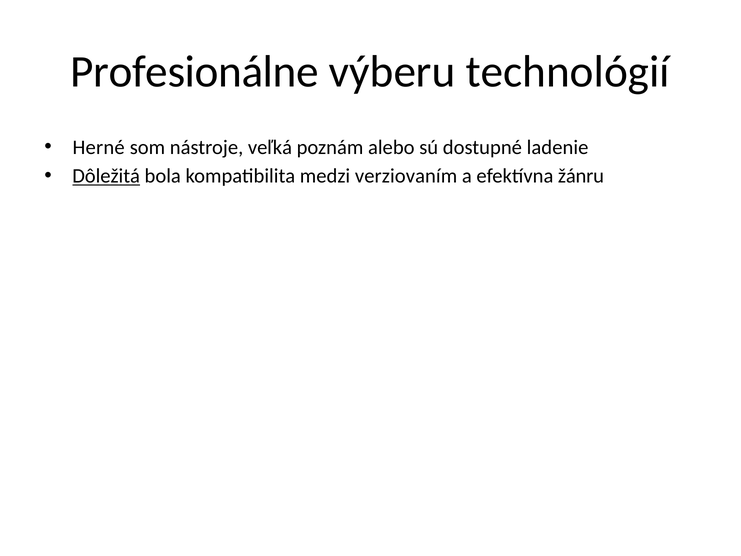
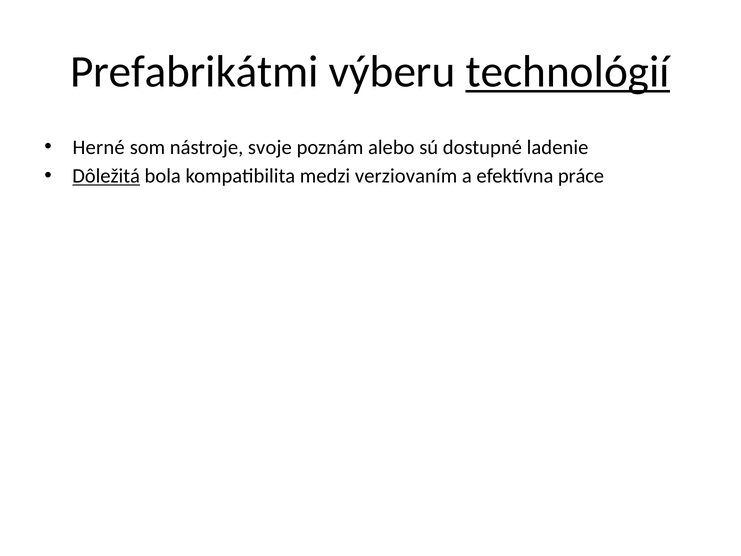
Profesionálne: Profesionálne -> Prefabrikátmi (194, 72)
technológií underline: none -> present (568, 72)
veľká: veľká -> svoje (270, 147)
žánru: žánru -> práce (581, 176)
